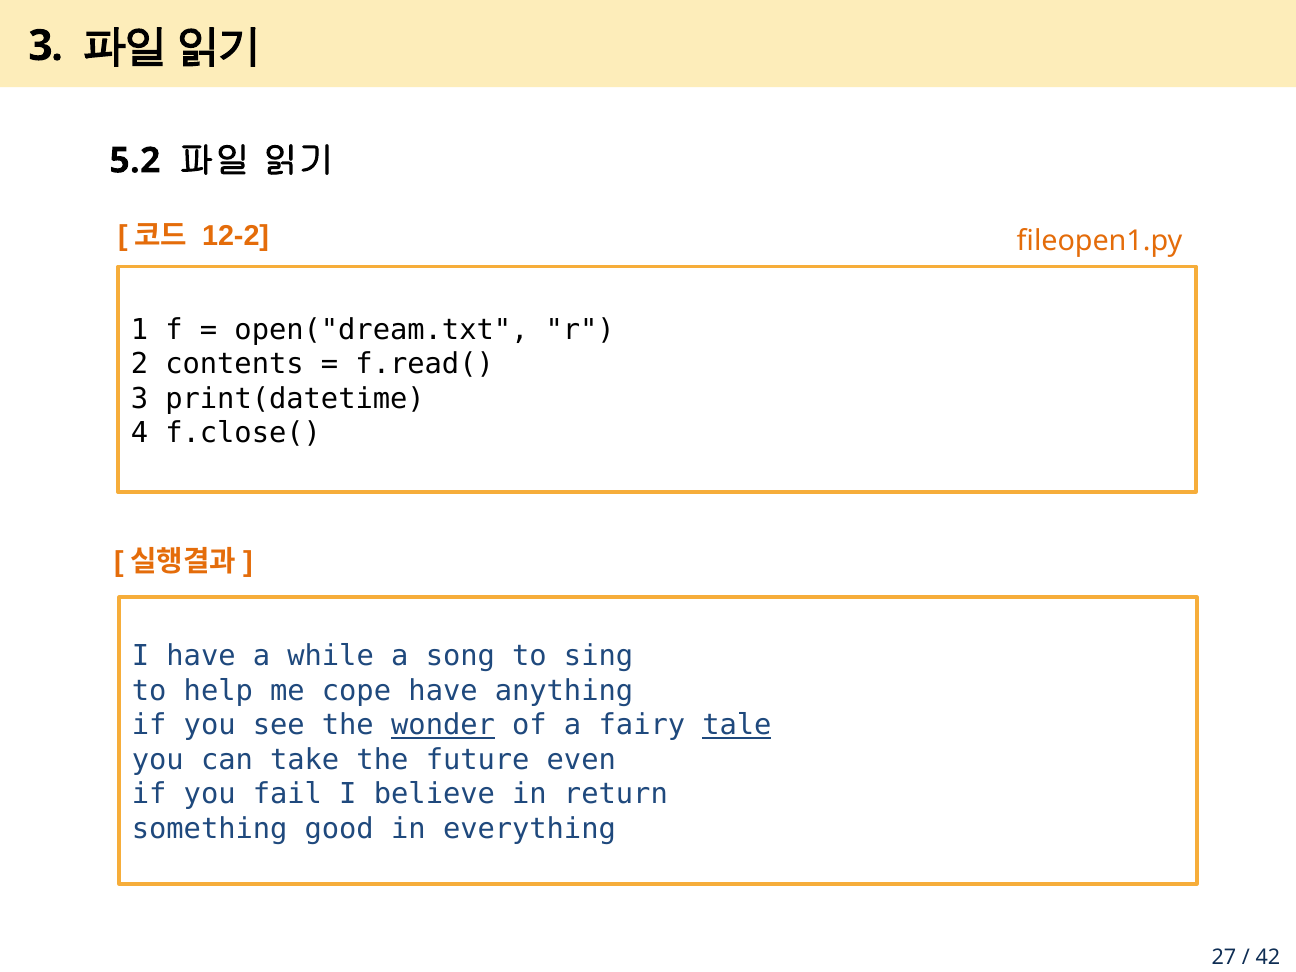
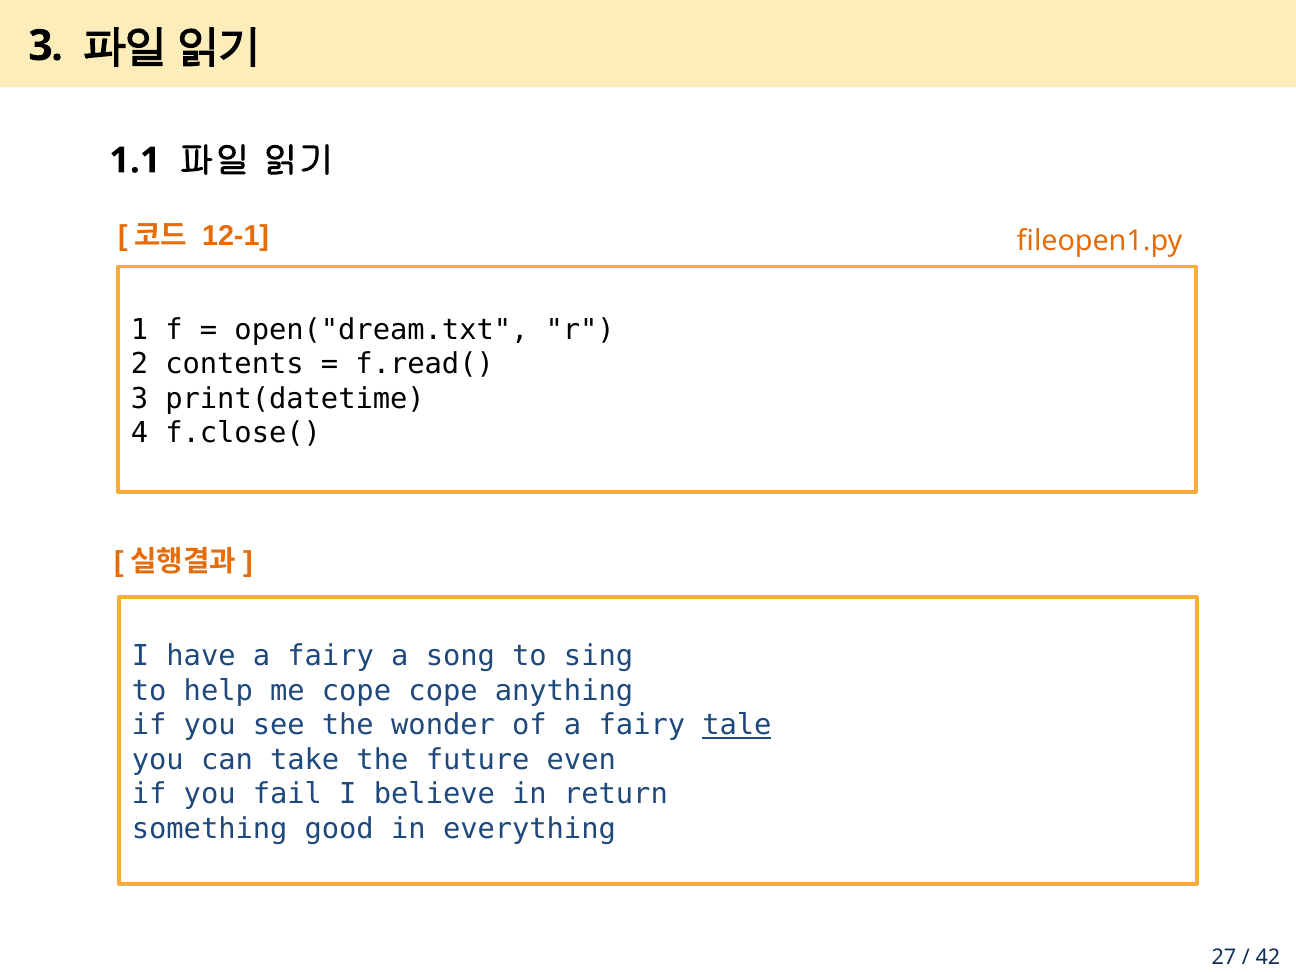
5.2: 5.2 -> 1.1 (135, 161)
12-2: 12-2 -> 12-1 (236, 236)
have a while: while -> fairy (331, 656)
cope have: have -> cope (443, 691)
wonder underline: present -> none (443, 725)
